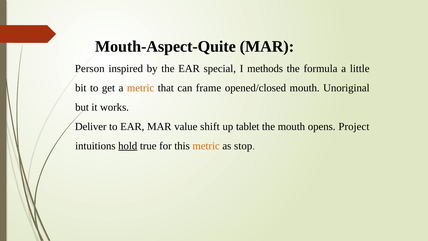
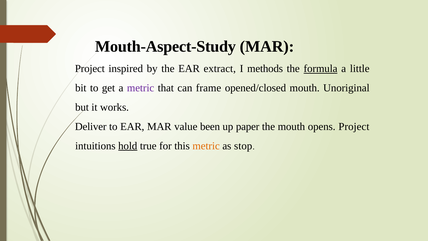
Mouth-Aspect-Quite: Mouth-Aspect-Quite -> Mouth-Aspect-Study (165, 47)
Person: Person -> Project (90, 69)
special: special -> extract (220, 69)
formula underline: none -> present (321, 69)
metric colour: orange -> purple (141, 88)
shift: shift -> been (210, 126)
tablet: tablet -> paper (248, 126)
